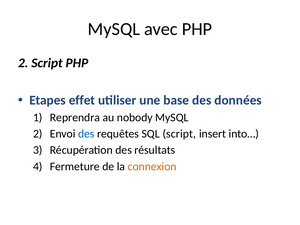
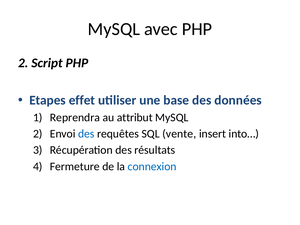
nobody: nobody -> attribut (135, 118)
SQL script: script -> vente (179, 134)
connexion colour: orange -> blue (152, 166)
